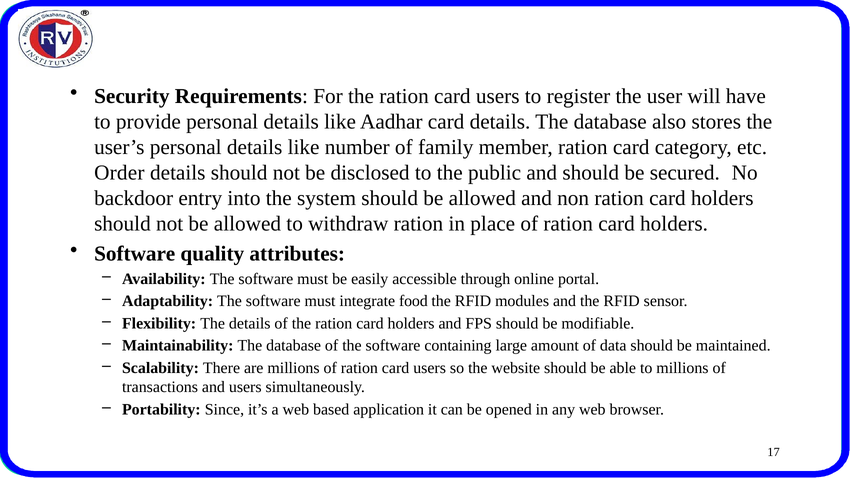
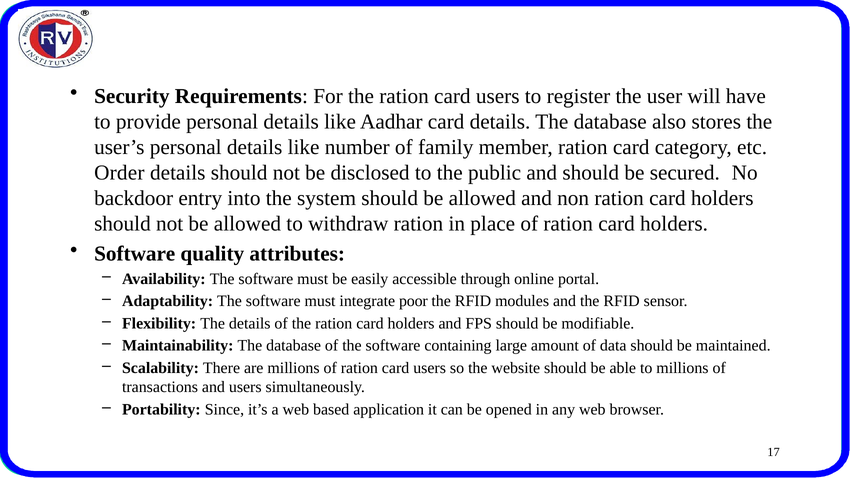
food: food -> poor (413, 301)
